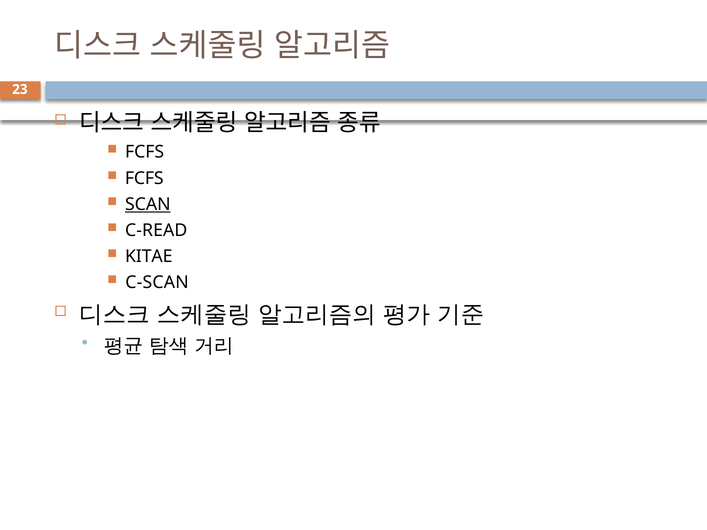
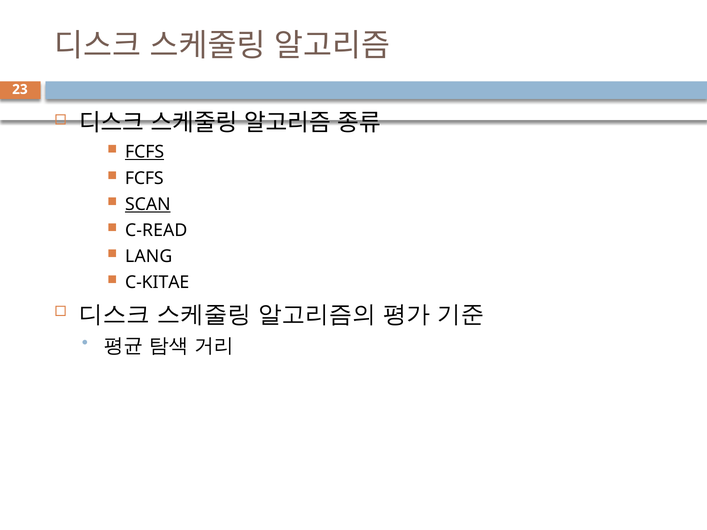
FCFS underline: none -> present (145, 152)
KITAE: KITAE -> LANG (149, 257)
C-SCAN: C-SCAN -> C-KITAE (157, 283)
